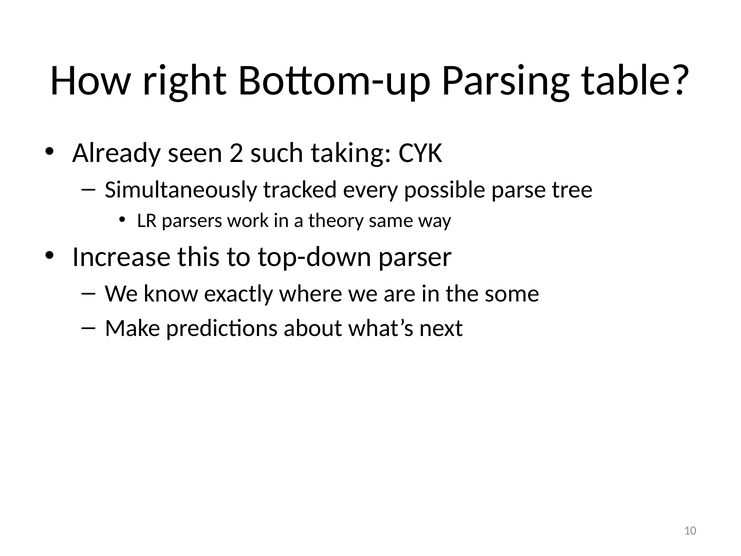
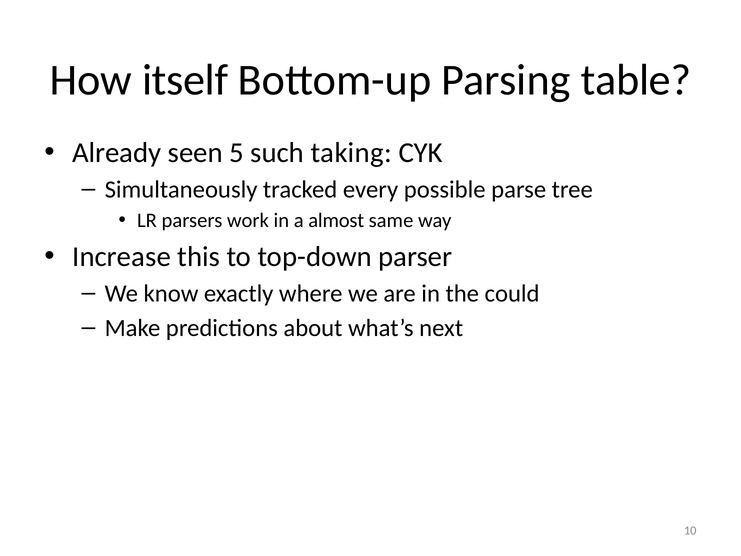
right: right -> itself (185, 80)
2: 2 -> 5 (237, 153)
theory: theory -> almost (336, 220)
some: some -> could (512, 293)
